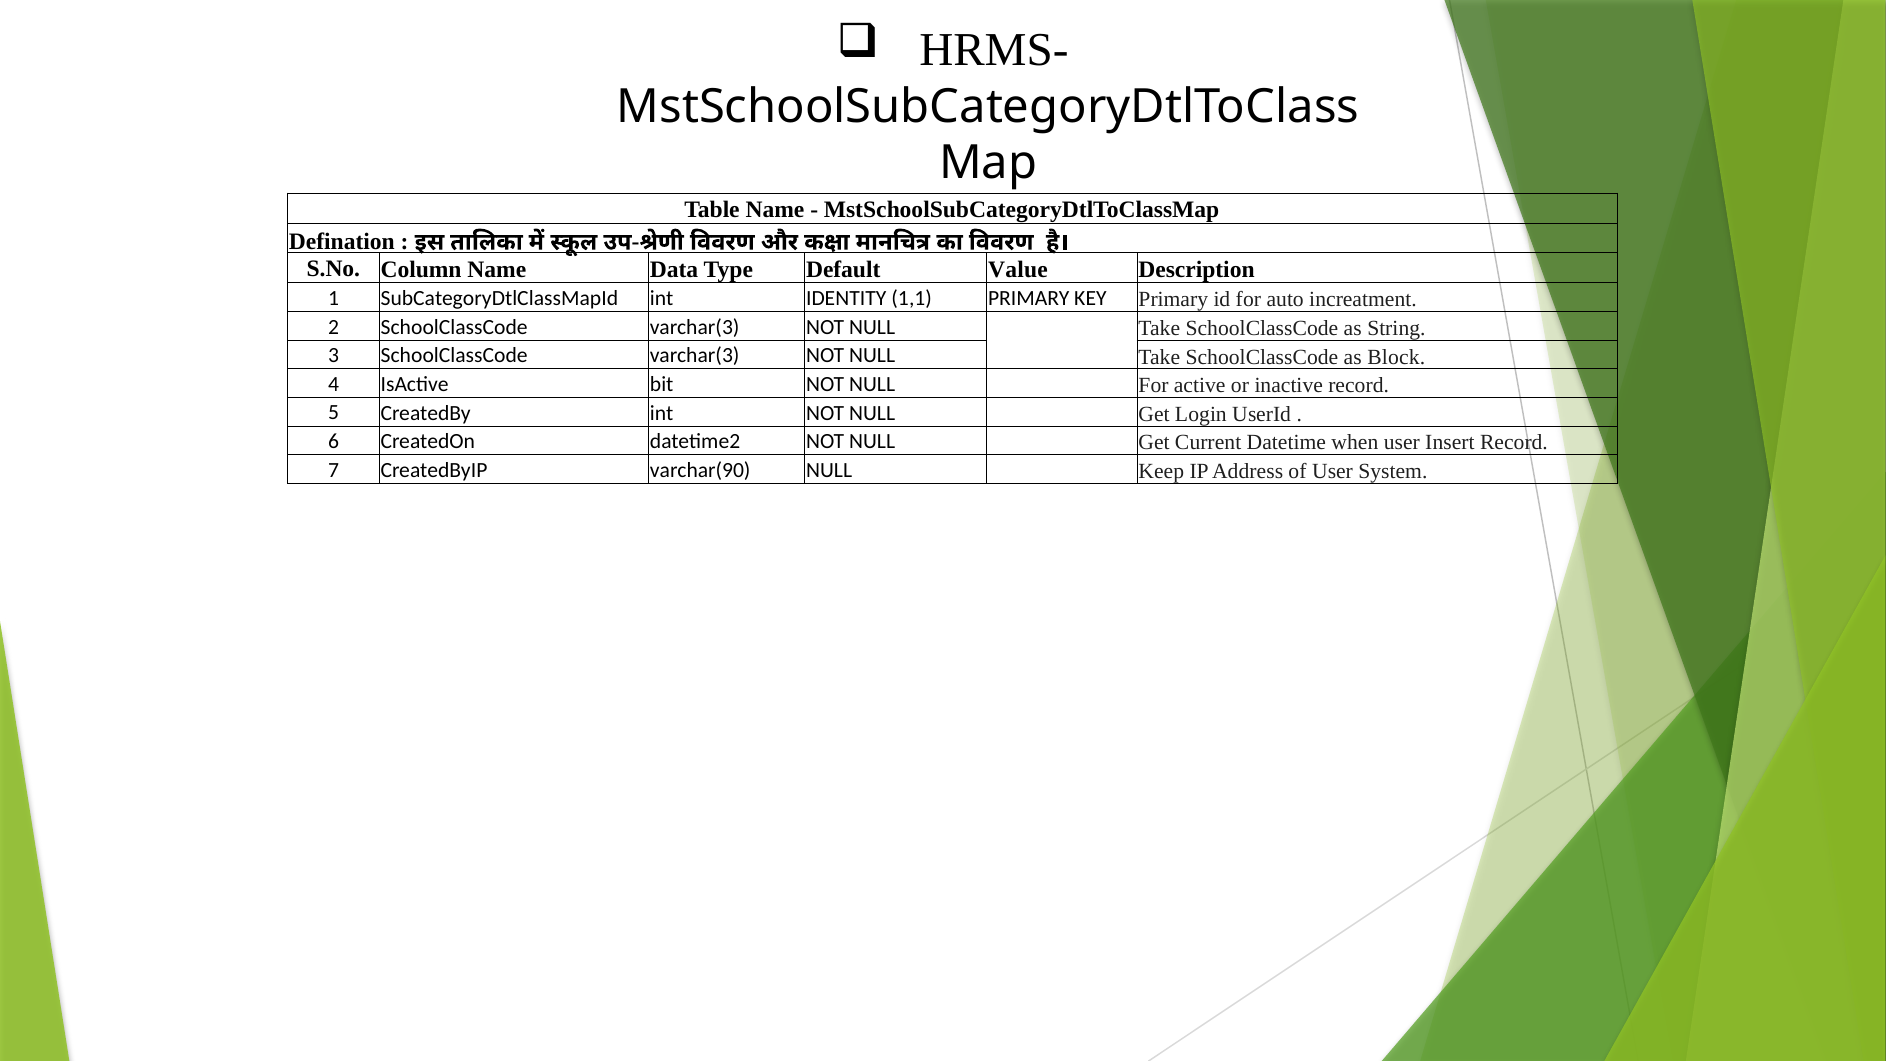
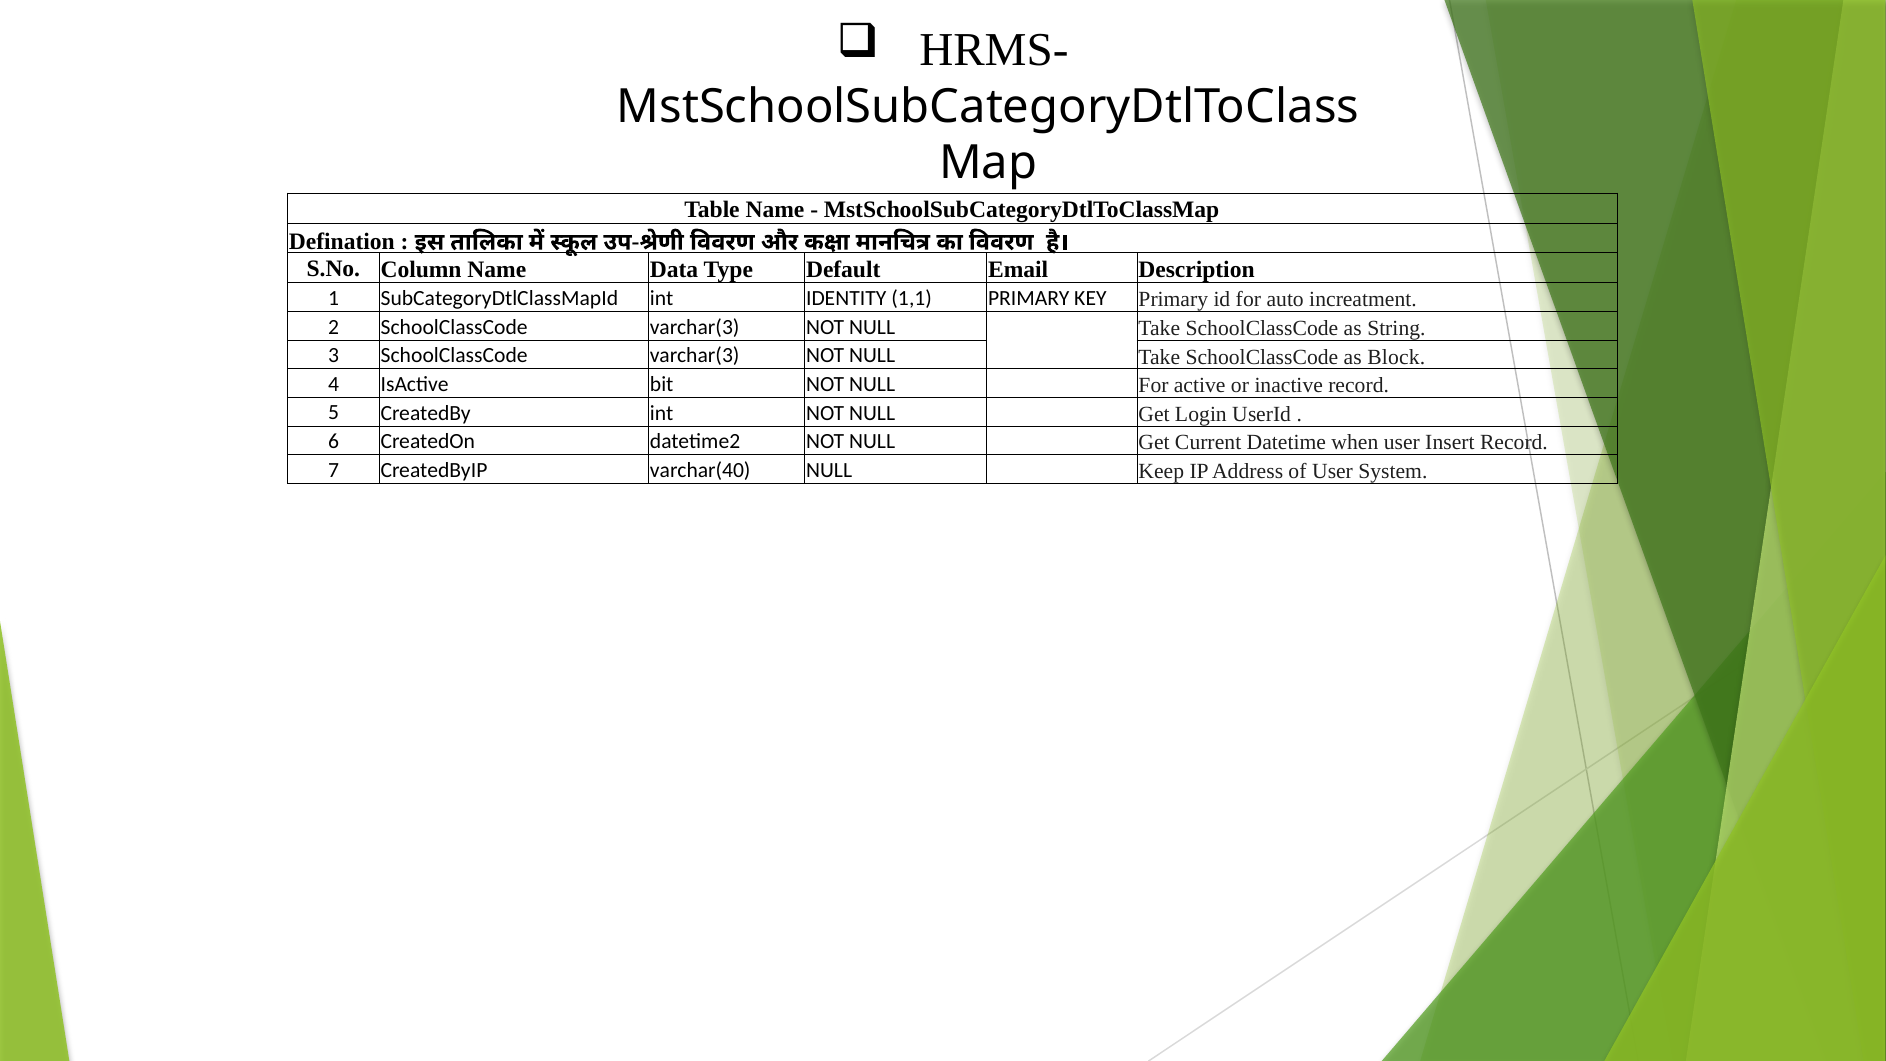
Value: Value -> Email (1018, 270)
varchar(90: varchar(90 -> varchar(40 (700, 470)
